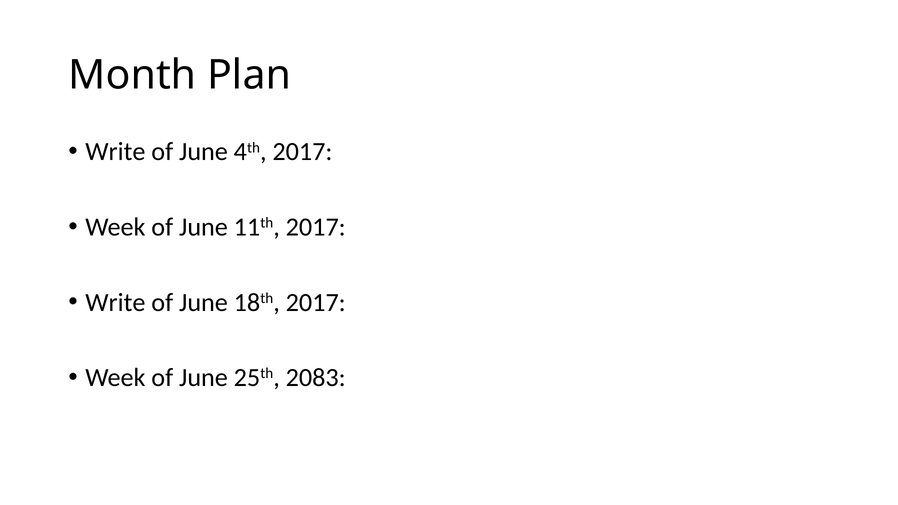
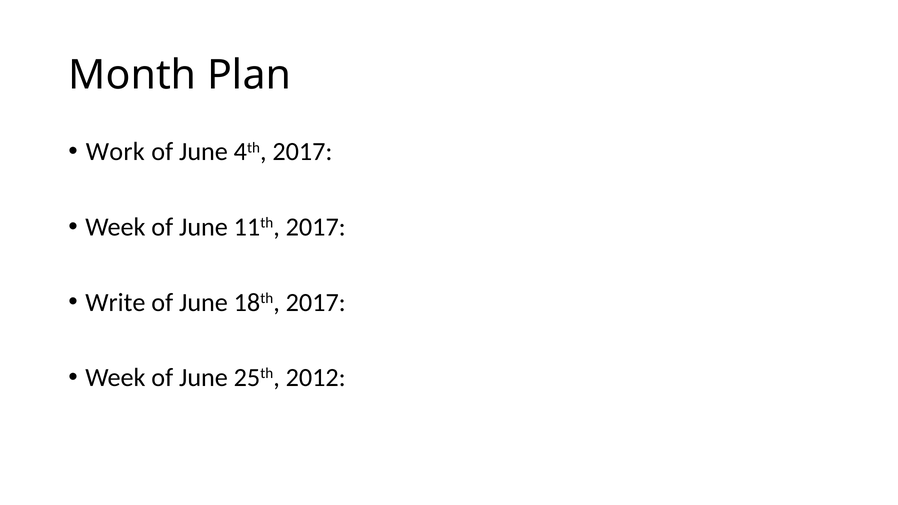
Write: Write -> Work (115, 152)
2083: 2083 -> 2012 (316, 378)
